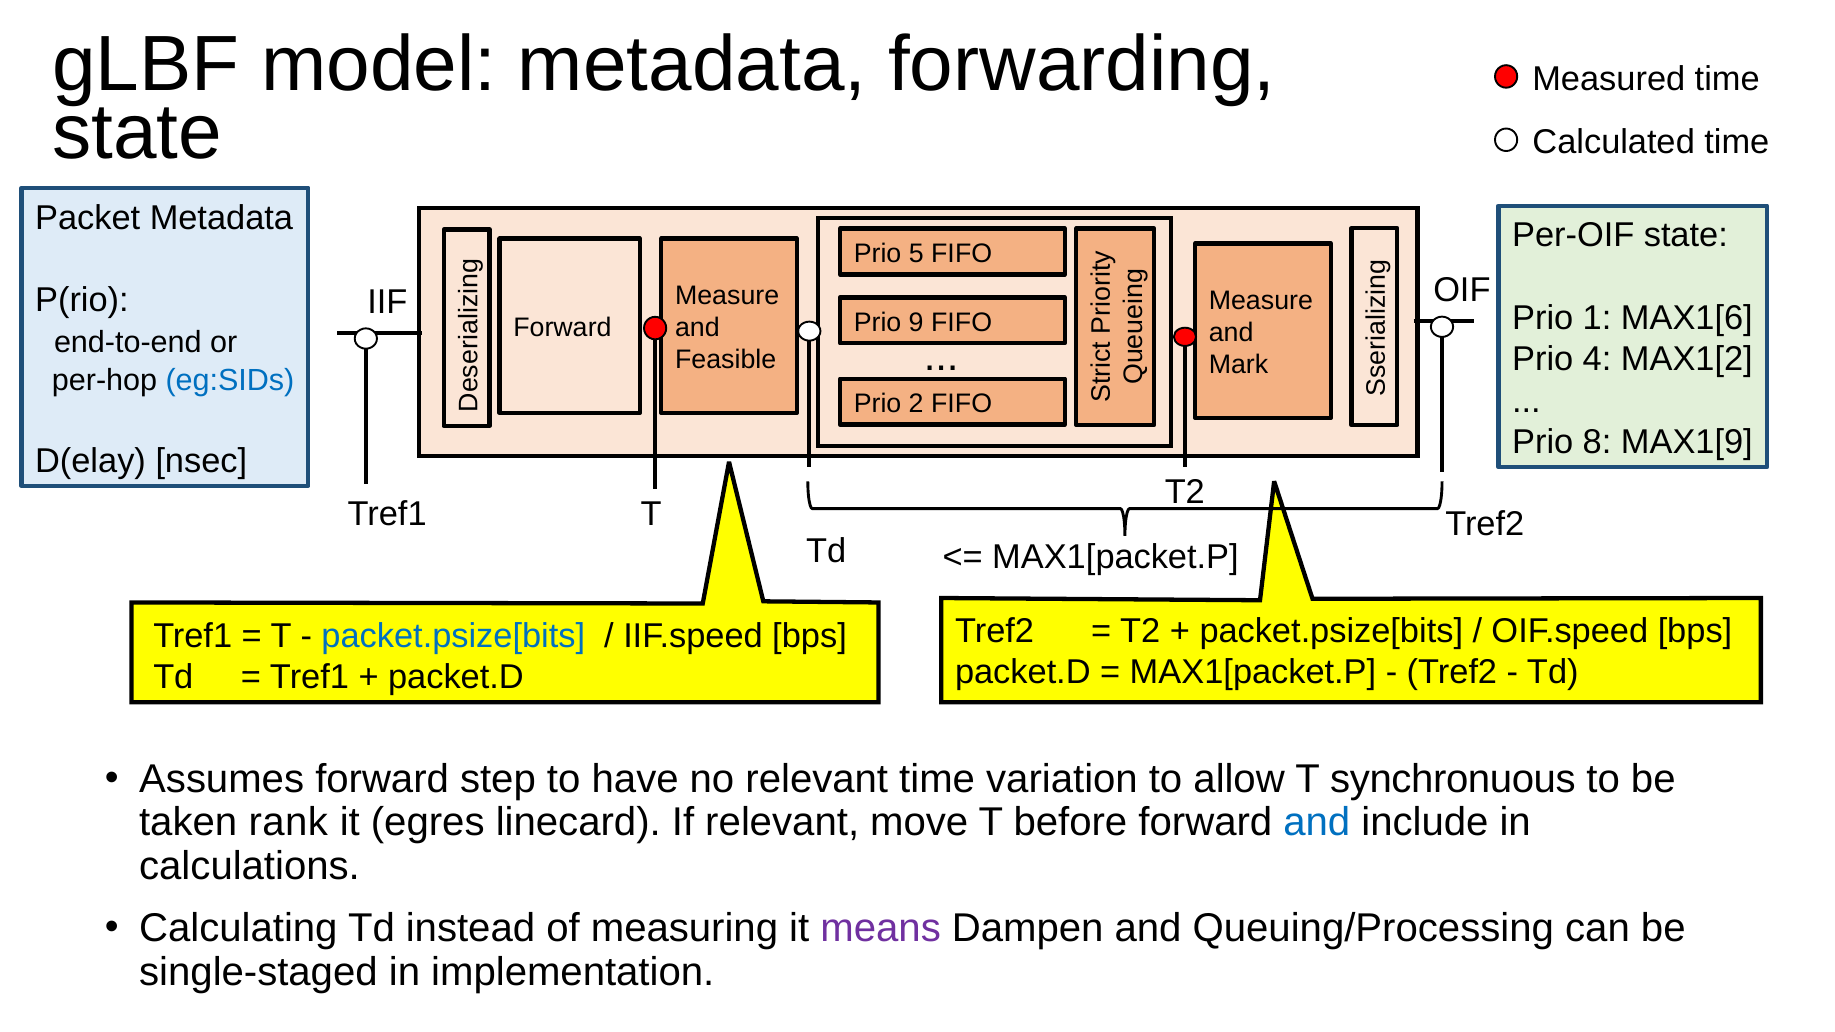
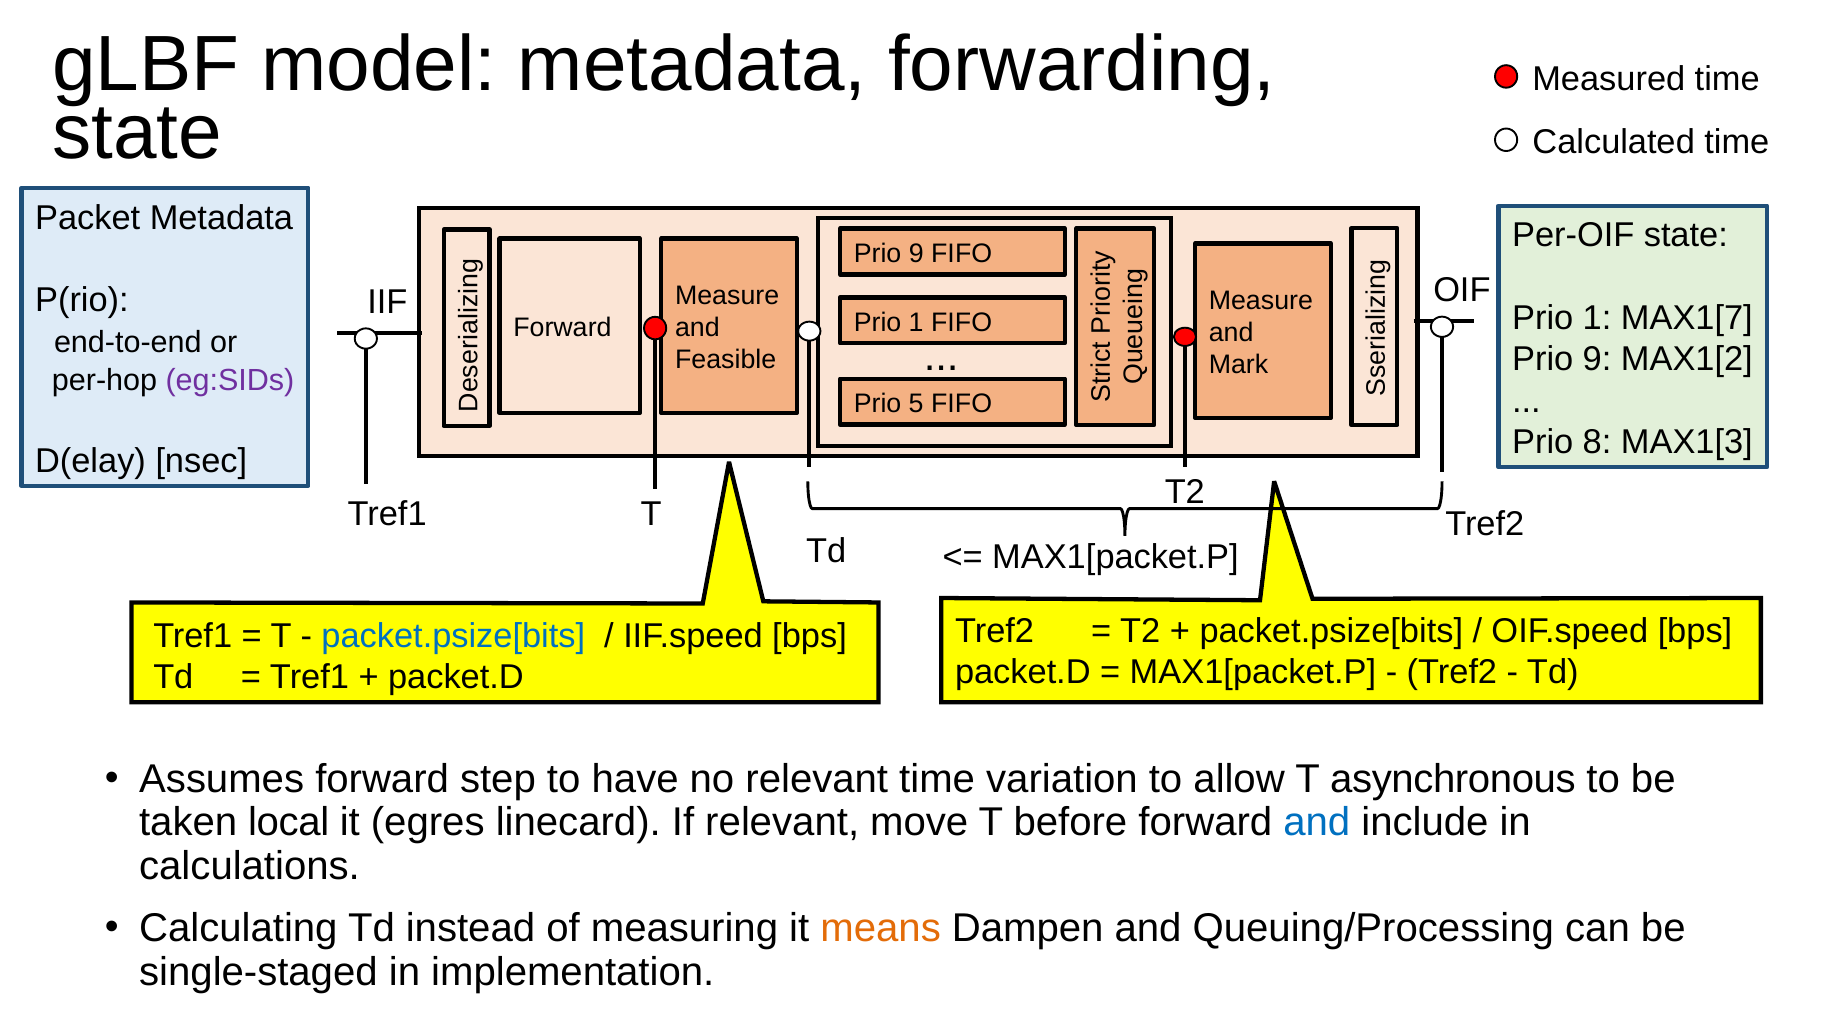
5: 5 -> 9 (916, 253)
MAX1[6: MAX1[6 -> MAX1[7 (1687, 318)
9: 9 -> 1 (916, 322)
4: 4 -> 9 (1597, 360)
eg:SIDs colour: blue -> purple (230, 380)
2: 2 -> 5 (916, 404)
MAX1[9: MAX1[9 -> MAX1[3 (1687, 442)
synchronuous: synchronuous -> asynchronous (1453, 779)
rank: rank -> local (289, 823)
means colour: purple -> orange (881, 929)
